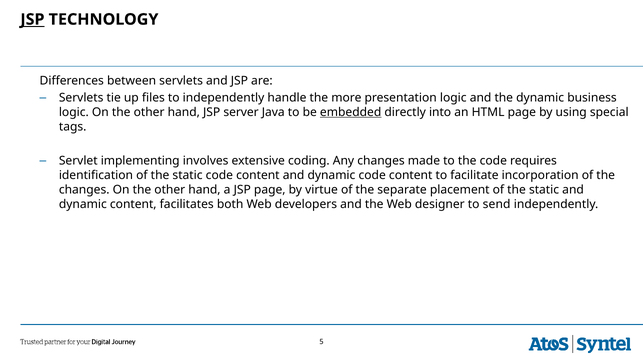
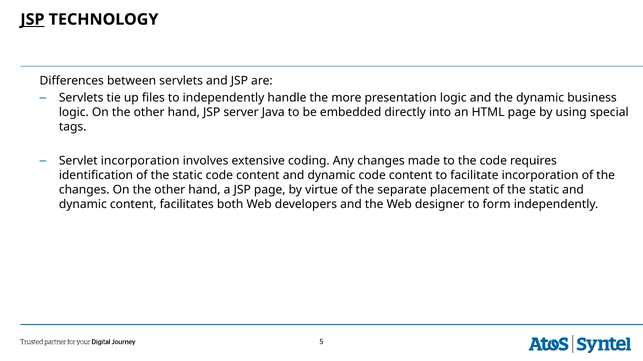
embedded underline: present -> none (351, 112)
Servlet implementing: implementing -> incorporation (140, 161)
send: send -> form (497, 205)
